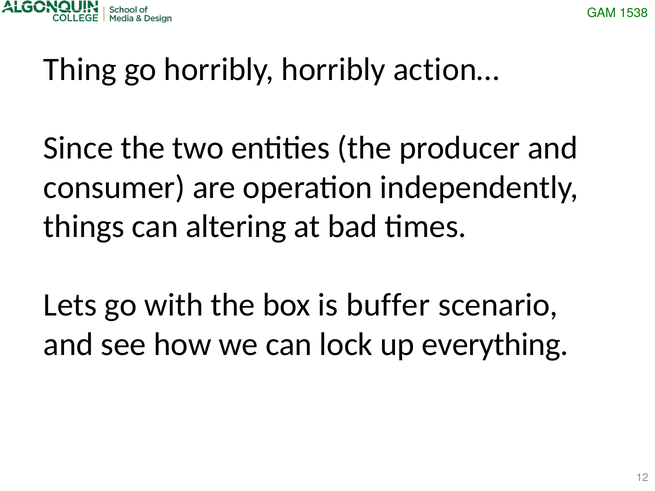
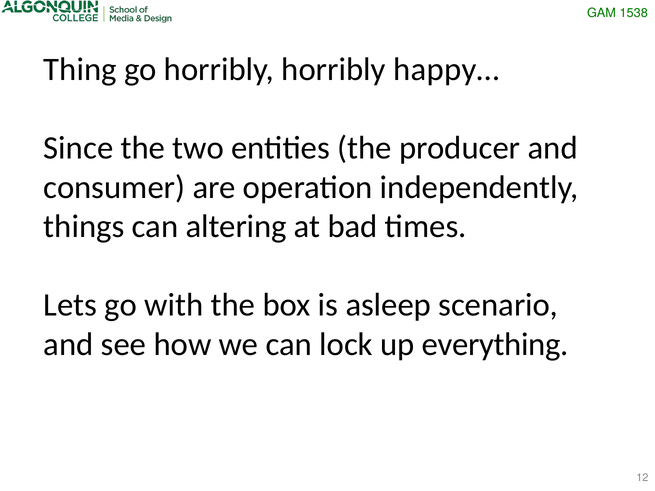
action…: action… -> happy… (446, 69)
buffer: buffer -> asleep (388, 305)
